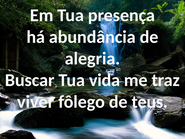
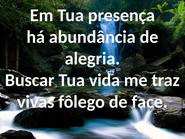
viver: viver -> vivas (36, 102)
teus: teus -> face (150, 102)
